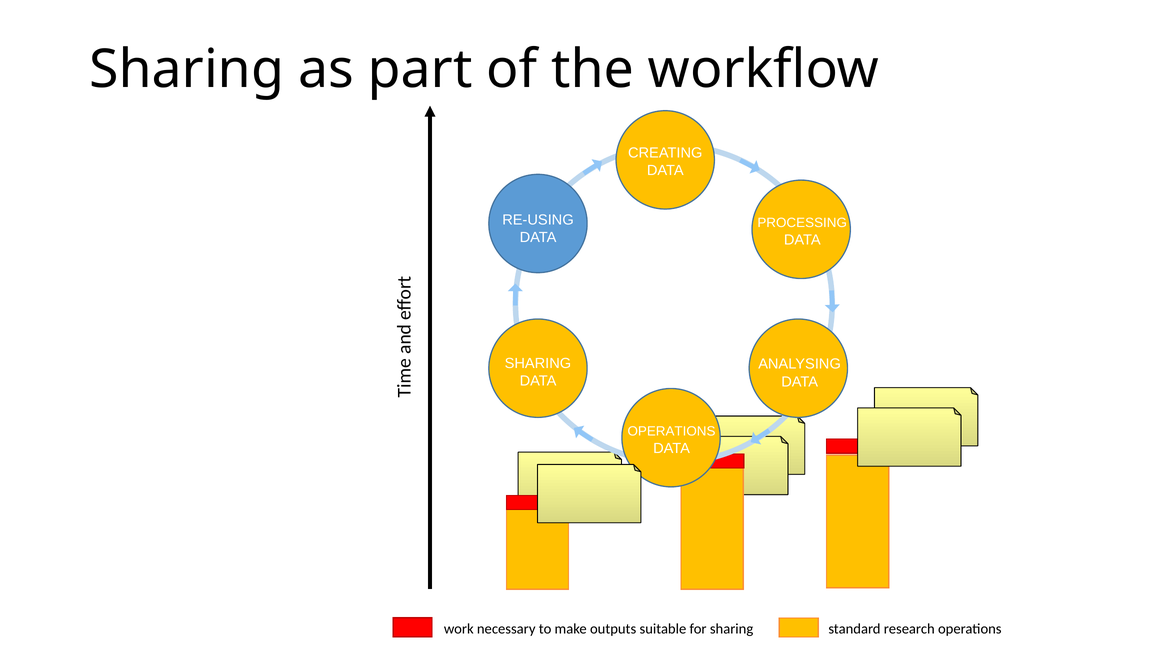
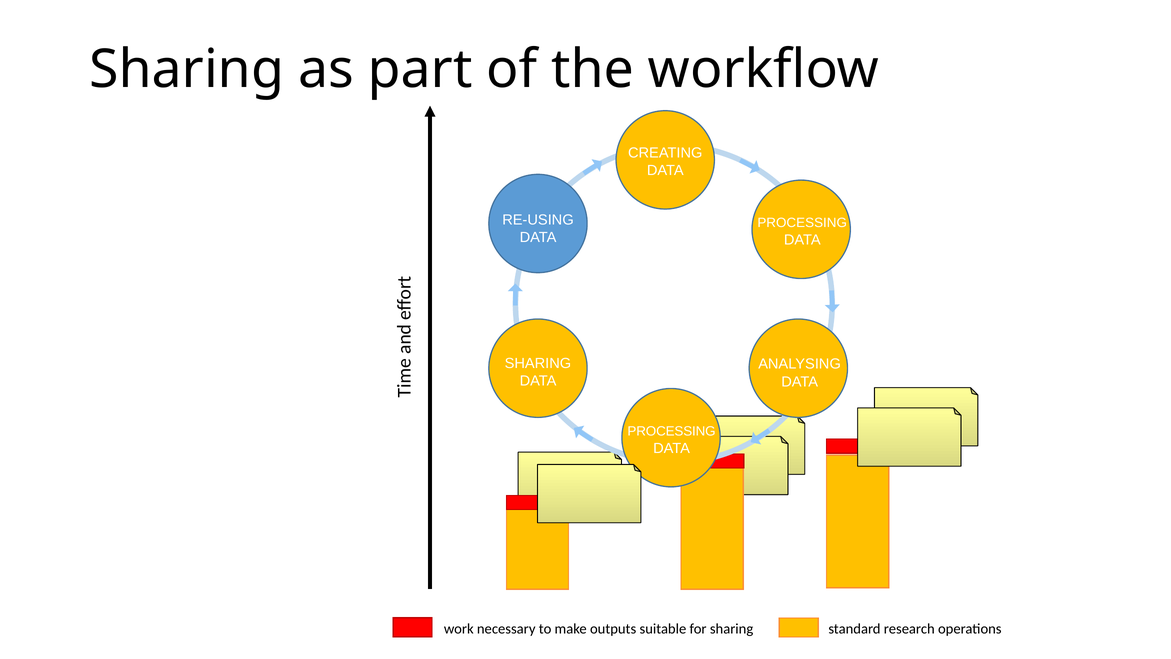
OPERATIONS: OPERATIONS -> PROCESSING (672, 431)
